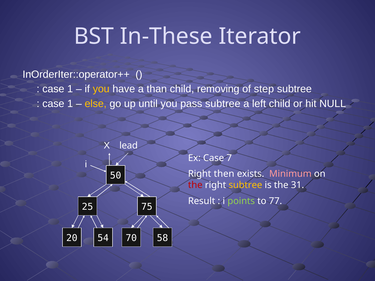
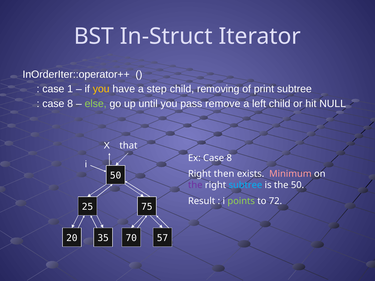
In-These: In-These -> In-Struct (166, 36)
than: than -> step (157, 89)
step: step -> print (264, 89)
1: 1 -> 8 (70, 104)
else colour: yellow -> light green (96, 104)
pass subtree: subtree -> remove (223, 104)
lead: lead -> that (128, 146)
Ex Case 7: 7 -> 8 (229, 158)
the colour: red -> purple (195, 185)
subtree colour: yellow -> light blue (245, 185)
the 31: 31 -> 50 (298, 185)
77: 77 -> 72 (275, 201)
54: 54 -> 35 (103, 238)
58: 58 -> 57 (162, 238)
